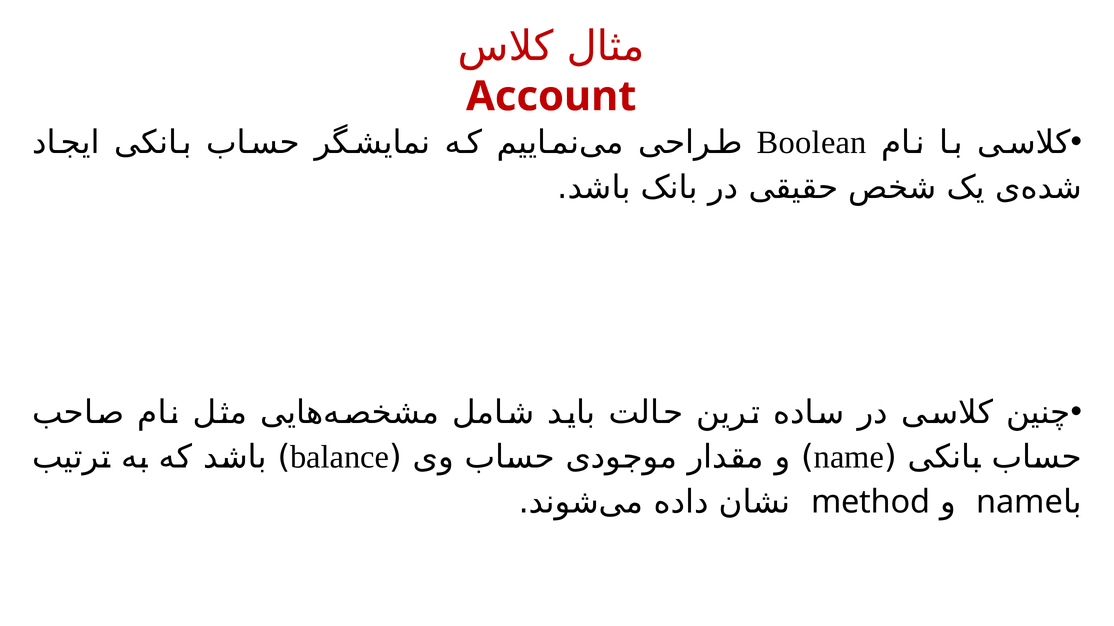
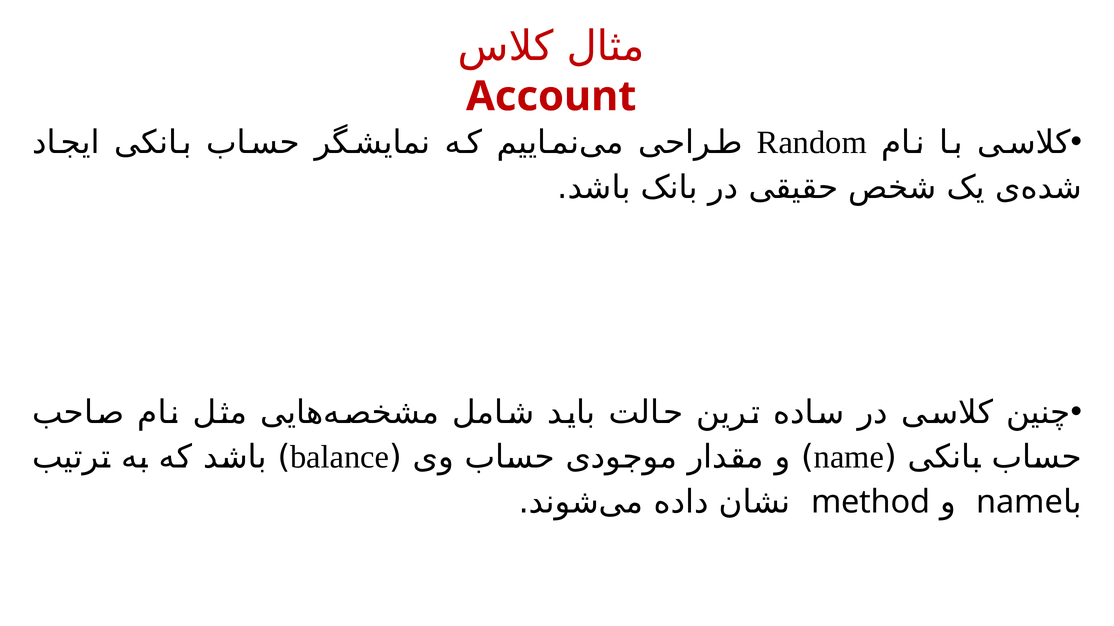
Boolean: Boolean -> Random (812, 143)
